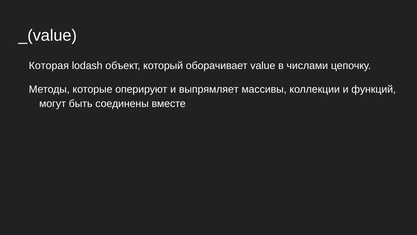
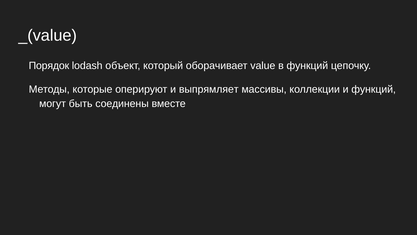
Которая: Которая -> Порядок (49, 66)
в числами: числами -> функций (307, 66)
